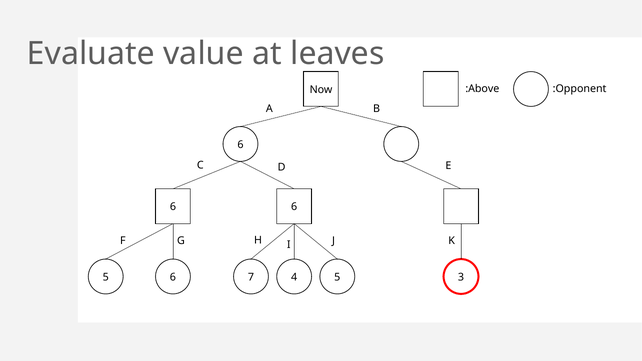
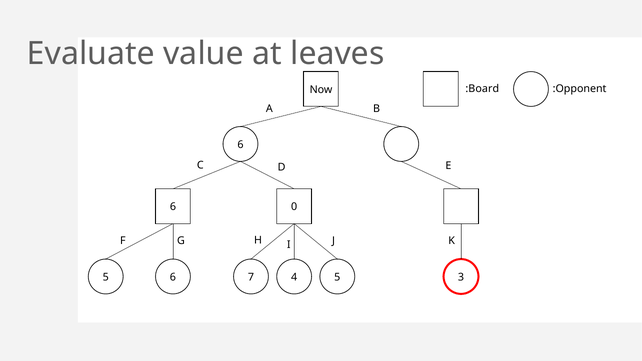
:Above: :Above -> :Board (482, 89)
6: 6 -> 0 (294, 207)
